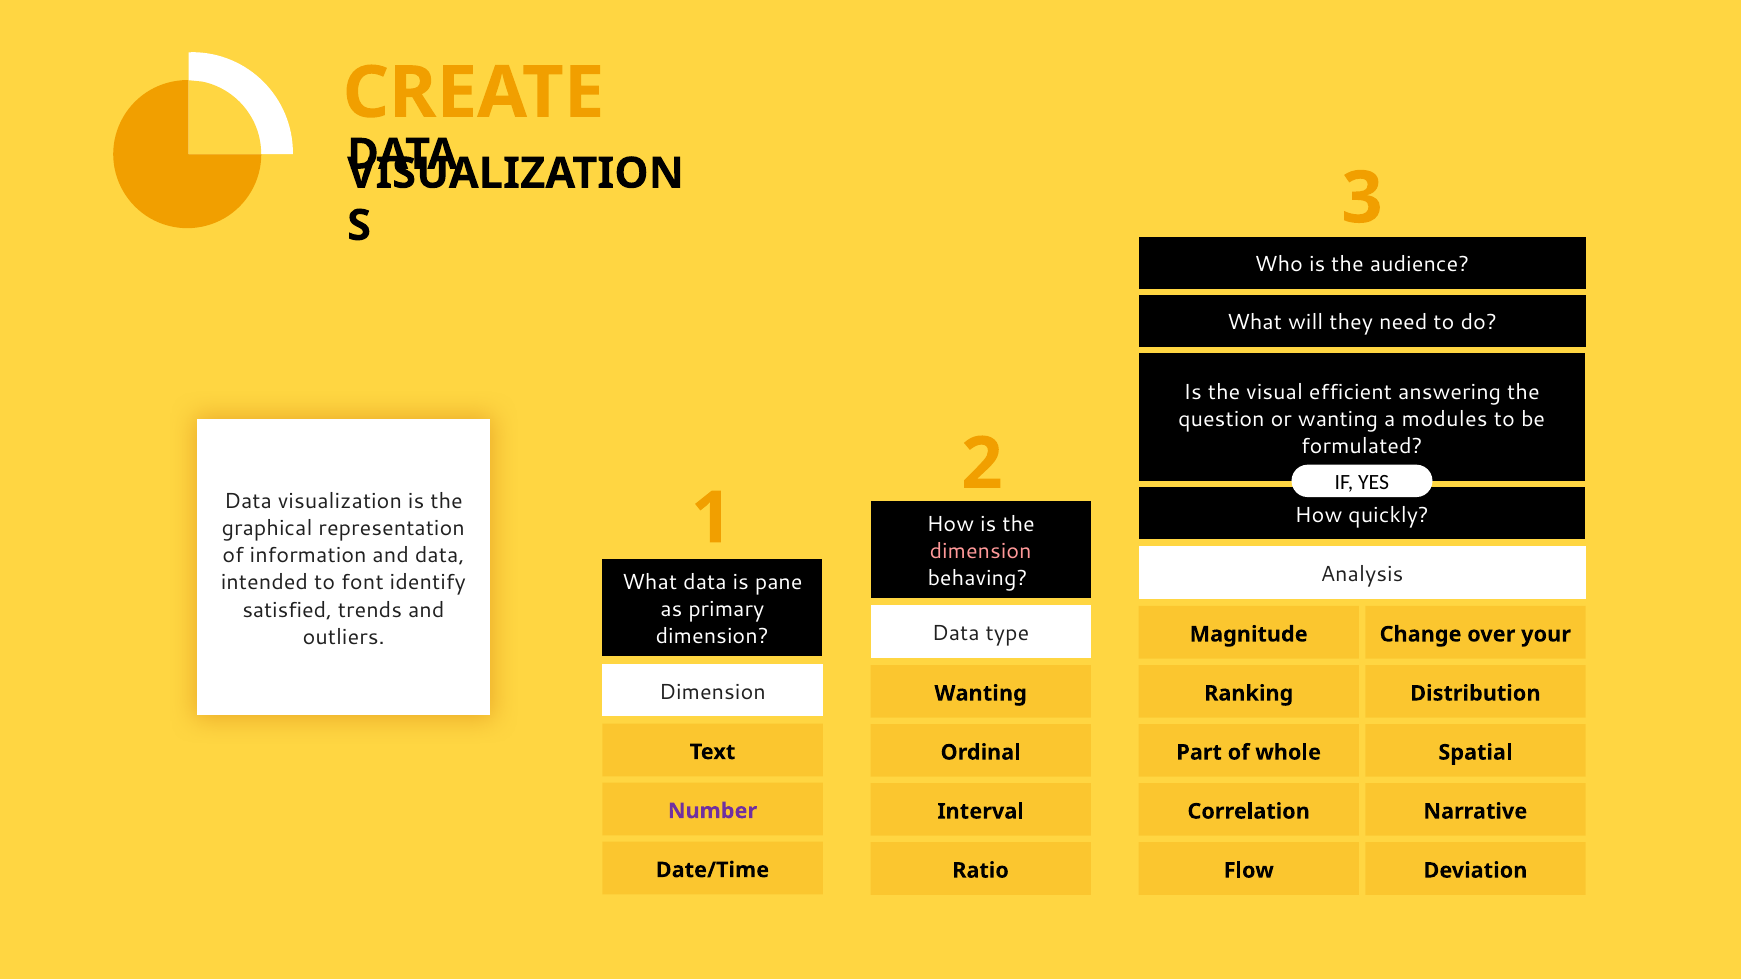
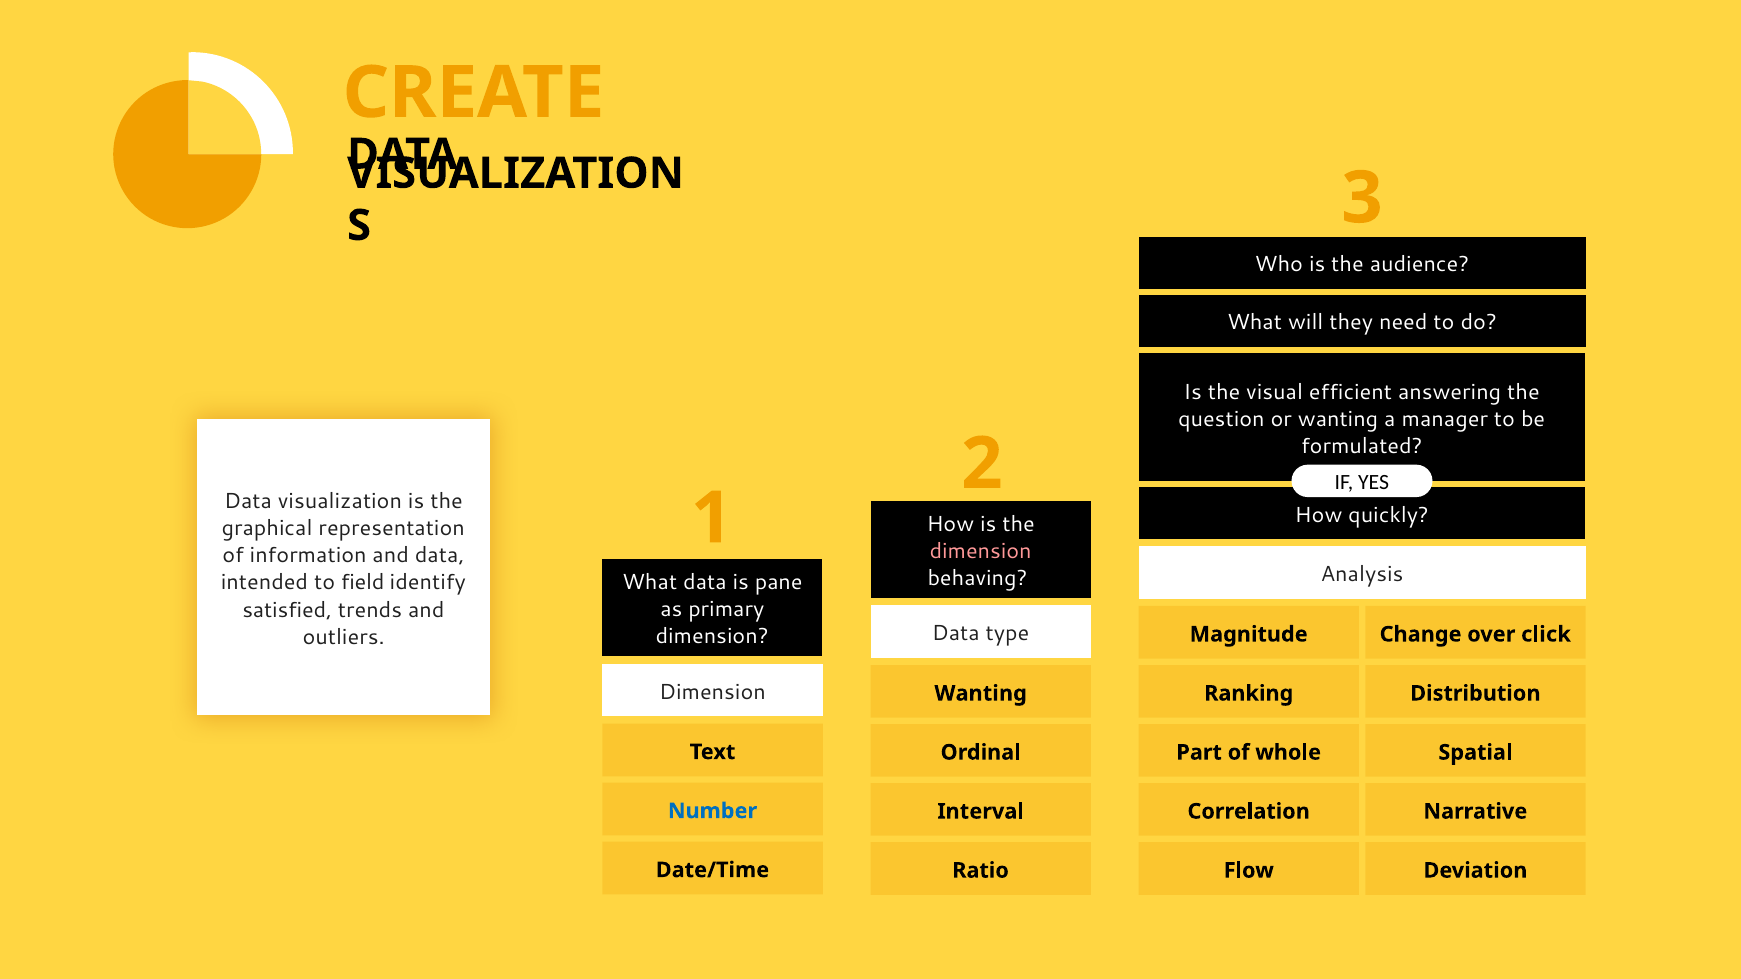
modules: modules -> manager (1445, 419)
font: font -> field (363, 583)
your: your -> click (1546, 635)
Number colour: purple -> blue (713, 811)
